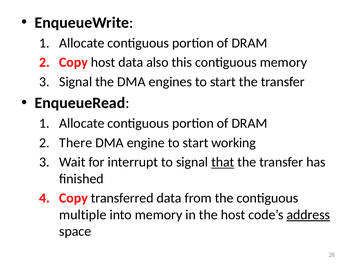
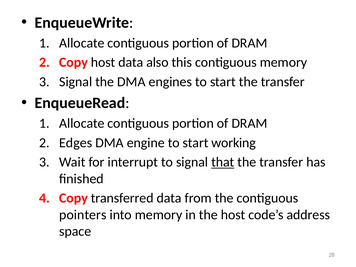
There: There -> Edges (76, 143)
multiple: multiple -> pointers (83, 215)
address underline: present -> none (308, 215)
